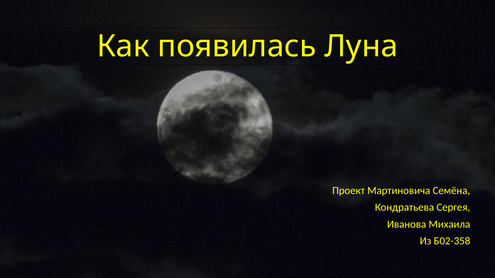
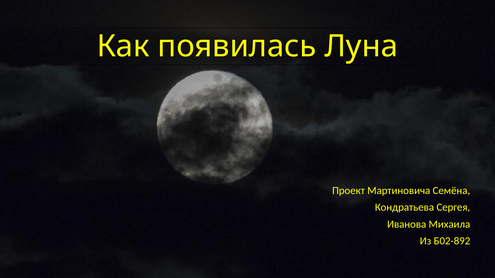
Б02-358: Б02-358 -> Б02-892 (452, 241)
